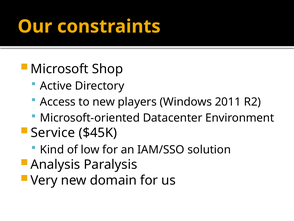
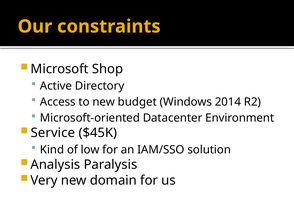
players: players -> budget (137, 102)
2011: 2011 -> 2014 (228, 102)
